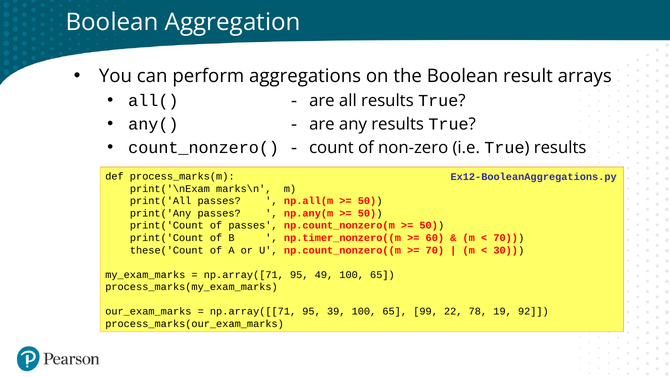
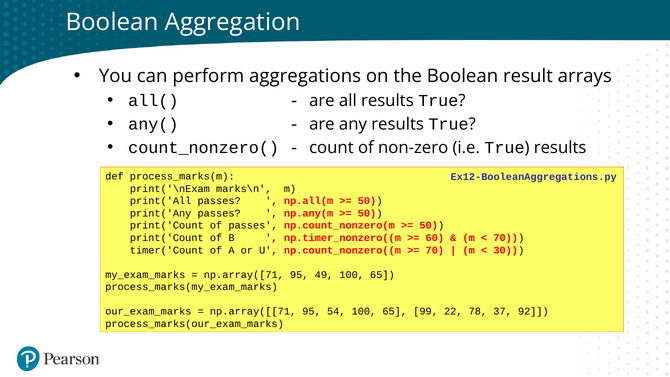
these('Count: these('Count -> timer('Count (167, 250)
39: 39 -> 54 (336, 312)
19: 19 -> 37 (503, 312)
